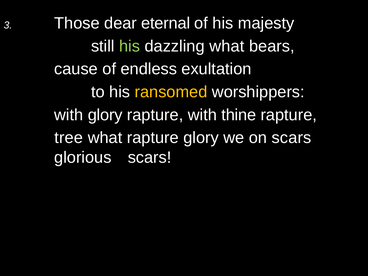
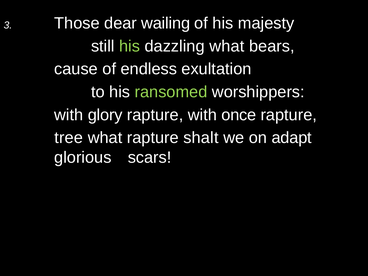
eternal: eternal -> wailing (166, 23)
ransomed colour: yellow -> light green (171, 92)
thine: thine -> once (239, 115)
rapture glory: glory -> shalt (201, 138)
on scars: scars -> adapt (292, 138)
